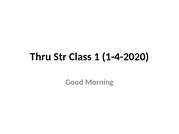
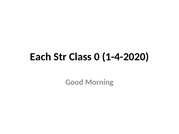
Thru: Thru -> Each (41, 57)
1: 1 -> 0 (97, 57)
